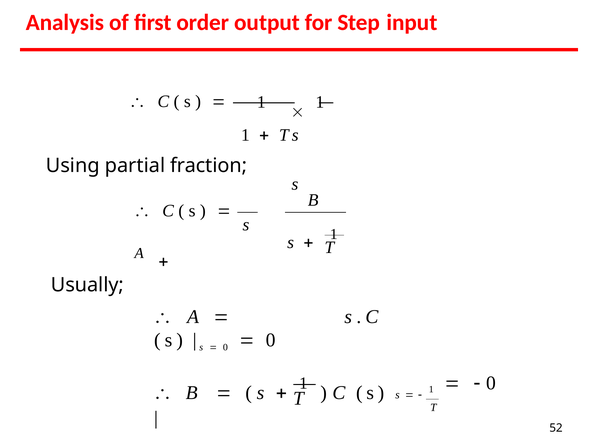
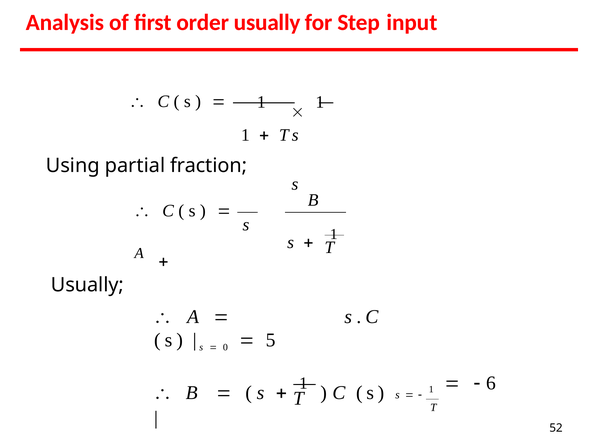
order output: output -> usually (267, 23)
0: 0 -> 5 (271, 341)
0: 0 -> 6 (491, 383)
